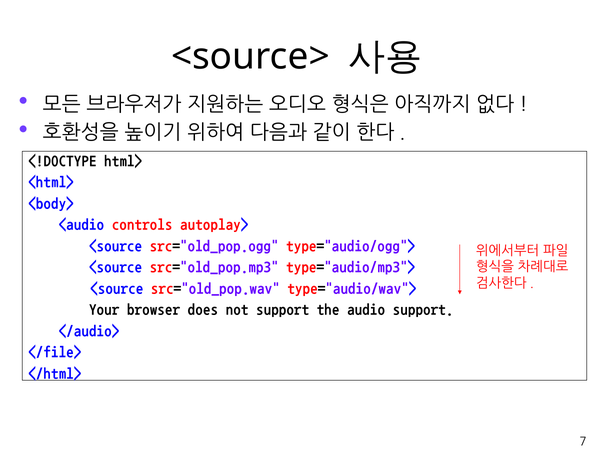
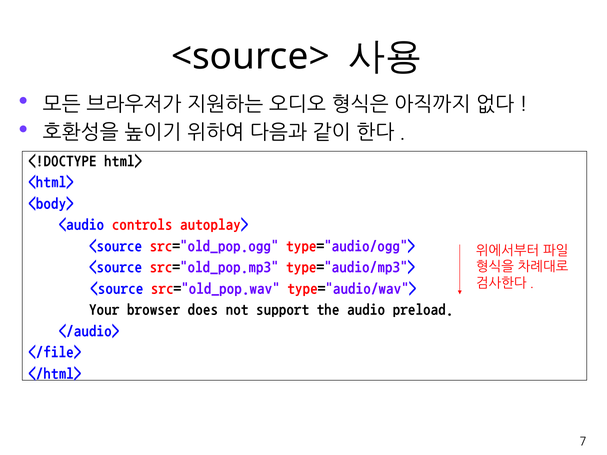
audio support: support -> preload (423, 310)
